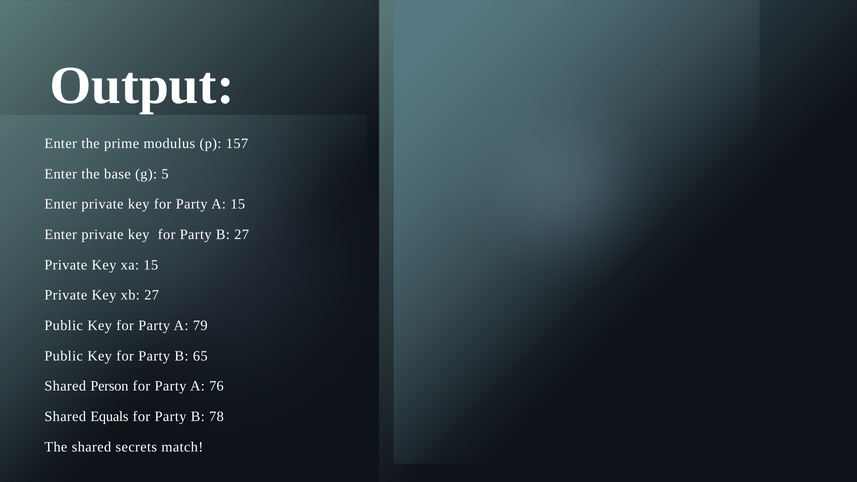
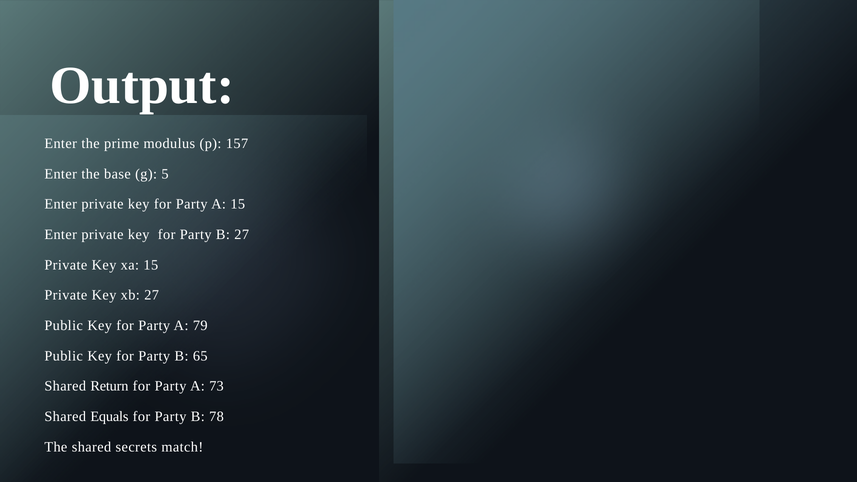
Person: Person -> Return (109, 386)
76: 76 -> 73 (216, 386)
